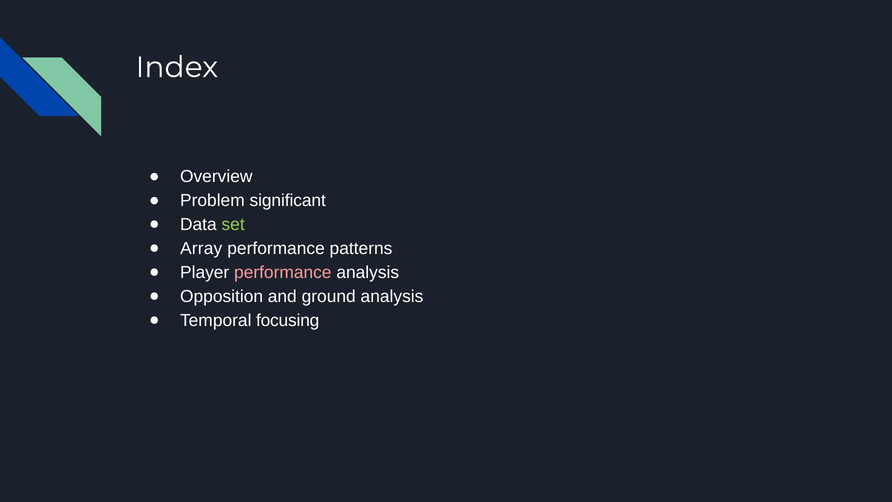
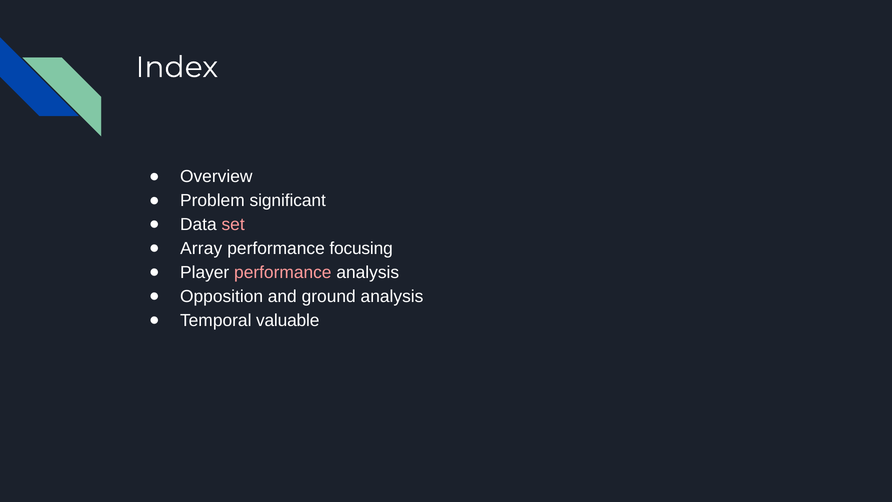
set colour: light green -> pink (233, 225)
patterns: patterns -> focusing (361, 249)
focusing: focusing -> valuable (288, 321)
